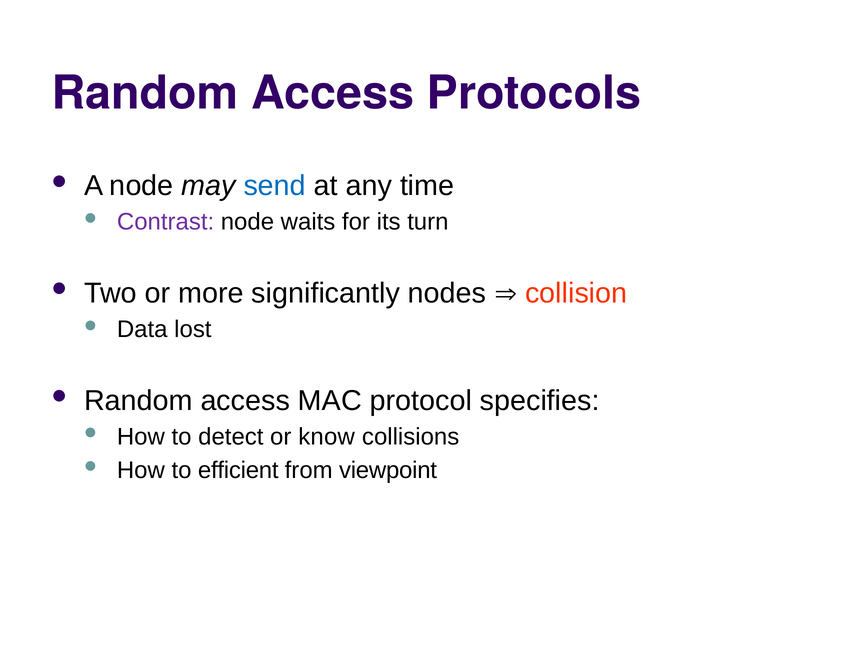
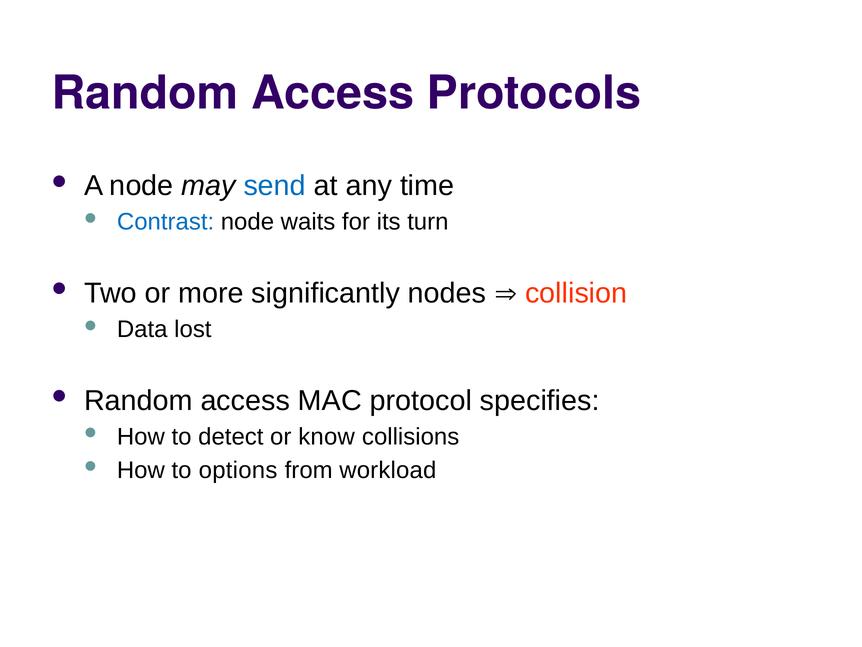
Contrast colour: purple -> blue (166, 222)
efficient: efficient -> options (238, 470)
viewpoint: viewpoint -> workload (388, 470)
